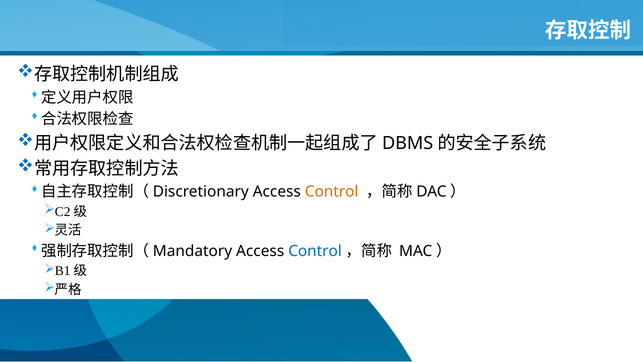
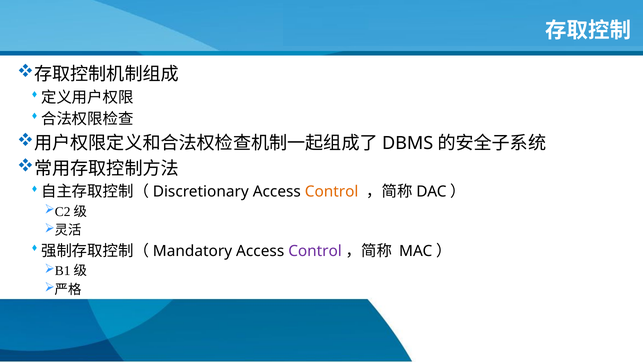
Control colour: blue -> purple (315, 251)
